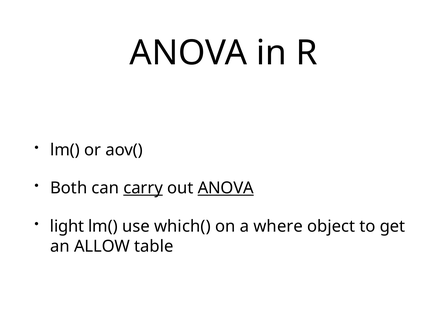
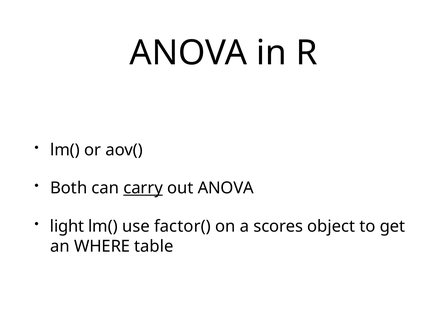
ANOVA underline: present -> none (226, 188)
which(: which( -> factor( (182, 227)
where: where -> scores (278, 227)
ALLOW: ALLOW -> WHERE (102, 246)
